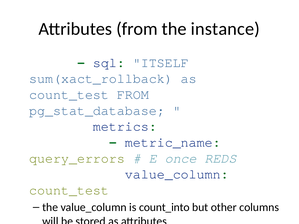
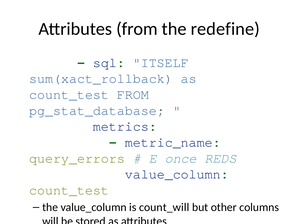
instance: instance -> redefine (225, 29)
count_into: count_into -> count_will (164, 207)
